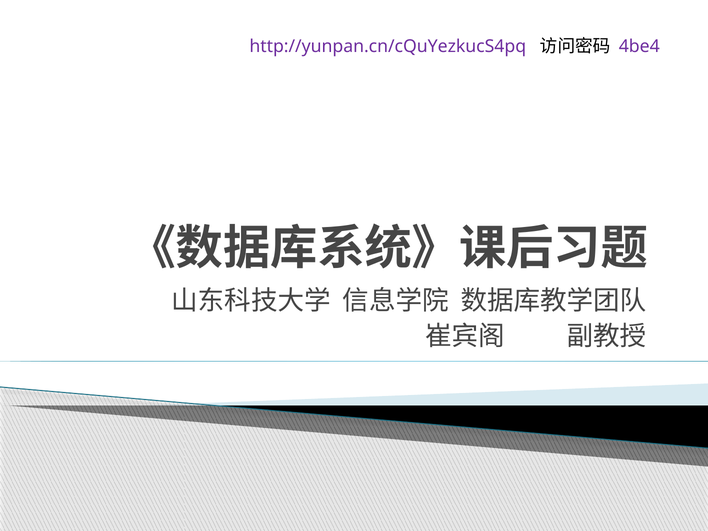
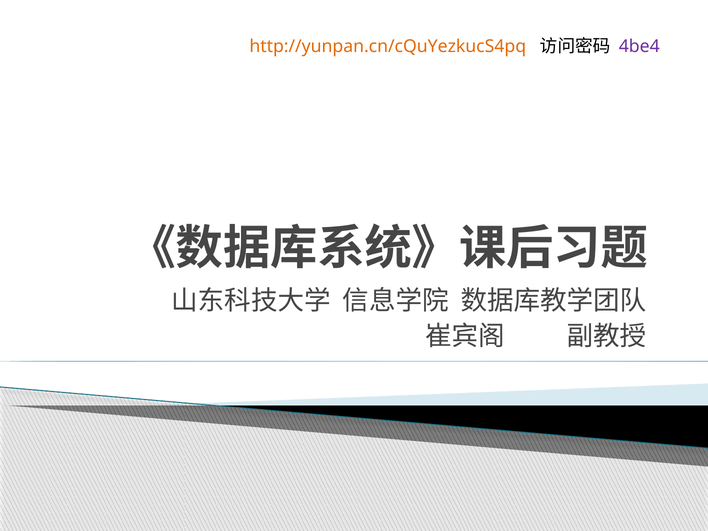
http://yunpan.cn/cQuYezkucS4pq colour: purple -> orange (388, 47)
